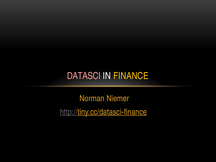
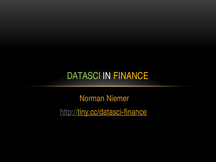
DATASCI colour: pink -> light green (84, 76)
